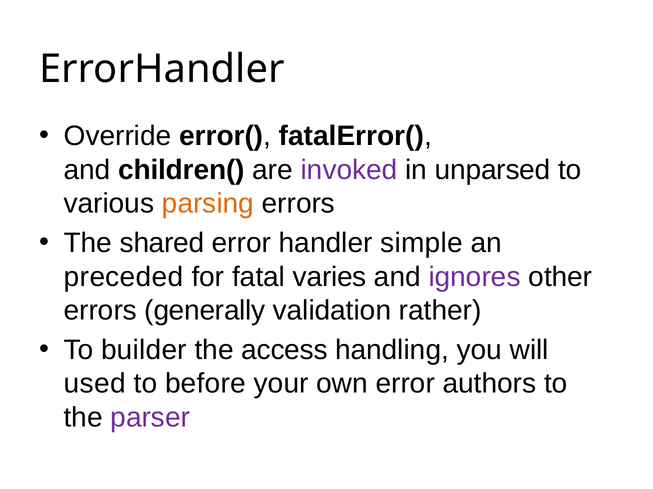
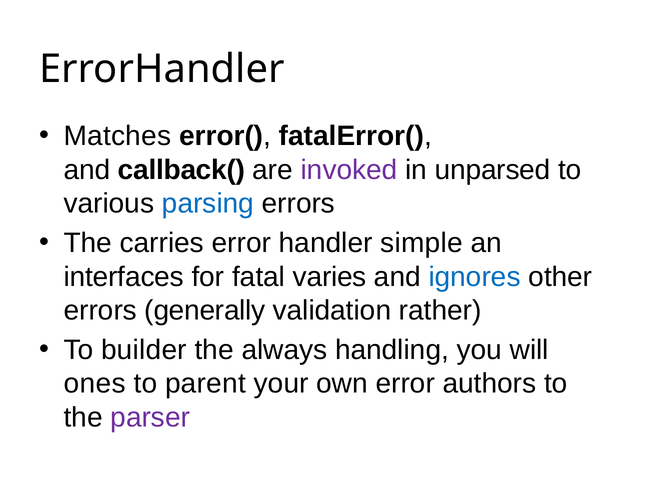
Override: Override -> Matches (117, 136)
children(: children( -> callback( (182, 170)
parsing colour: orange -> blue (208, 204)
shared: shared -> carries (162, 243)
preceded: preceded -> interfaces (124, 277)
ignores colour: purple -> blue (475, 277)
access: access -> always (284, 351)
used: used -> ones (95, 384)
before: before -> parent (205, 384)
